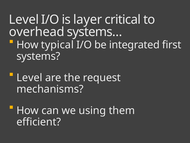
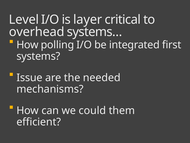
typical: typical -> polling (57, 45)
Level: Level -> Issue (29, 77)
request: request -> needed (102, 77)
using: using -> could (92, 110)
